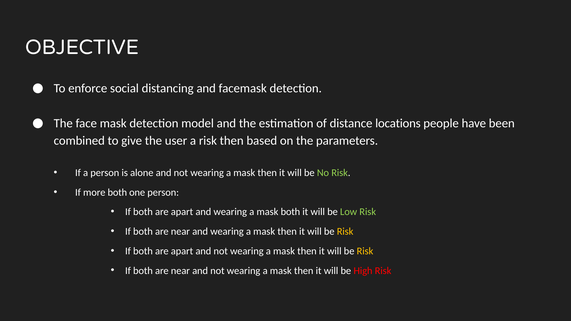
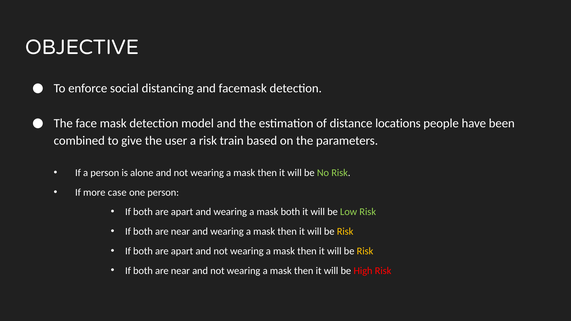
risk then: then -> train (232, 141)
more both: both -> case (117, 192)
